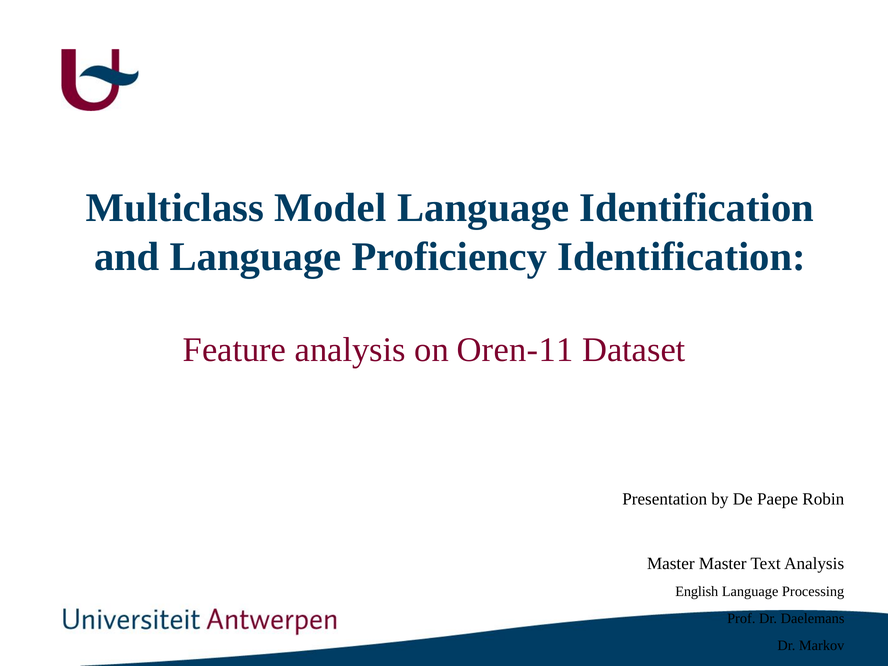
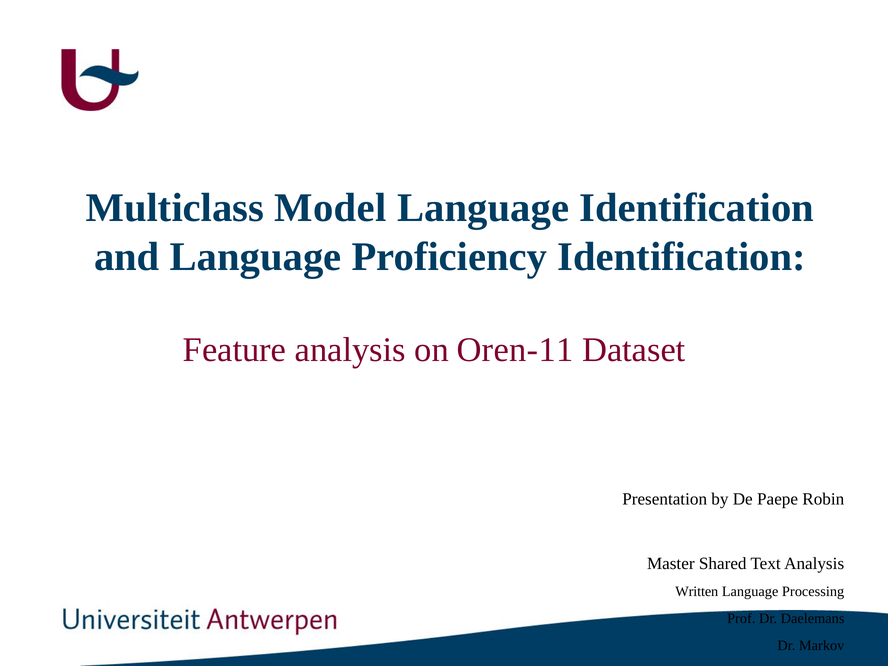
Master Master: Master -> Shared (723, 564)
English: English -> Written (697, 591)
